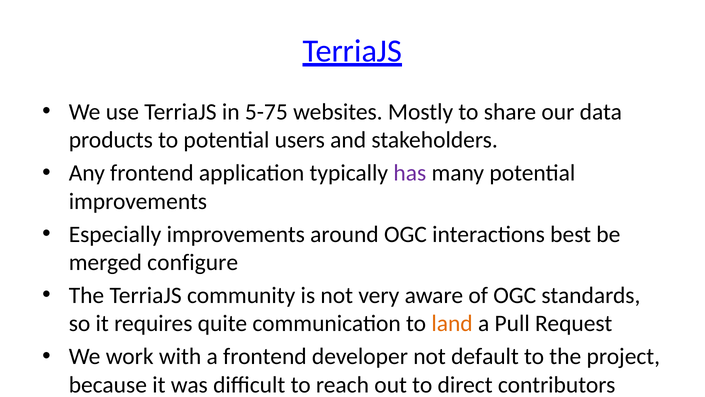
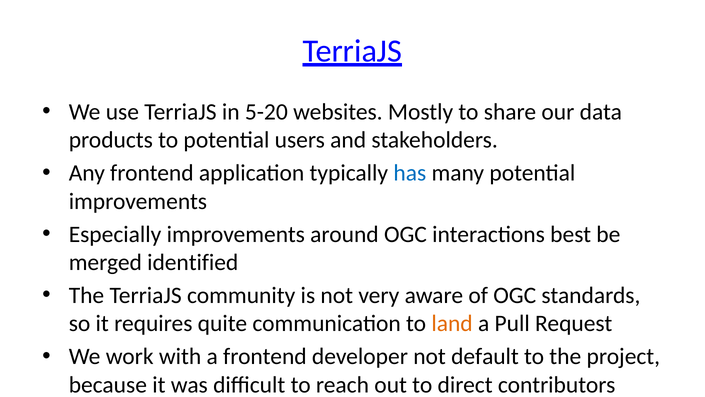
5-75: 5-75 -> 5-20 (266, 112)
has colour: purple -> blue (410, 173)
configure: configure -> identified (193, 262)
